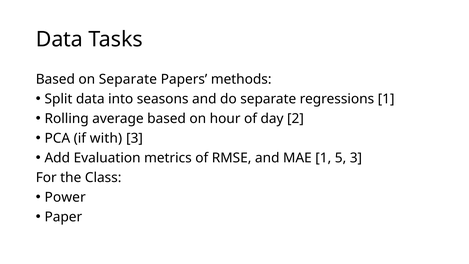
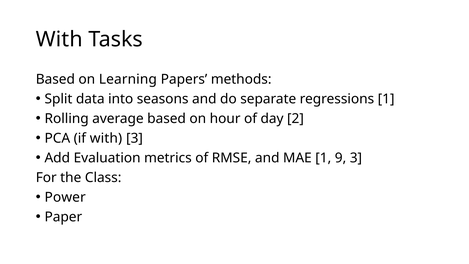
Data: Data -> With (59, 39)
on Separate: Separate -> Learning (128, 79)
5: 5 -> 9 (341, 158)
